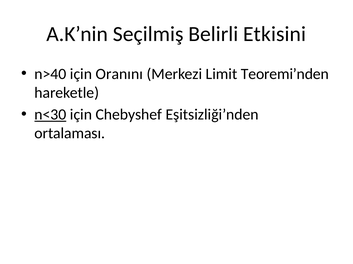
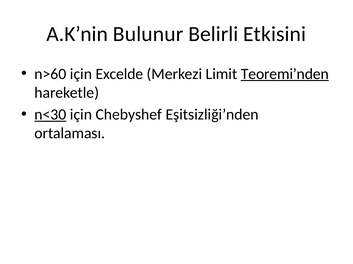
Seçilmiş: Seçilmiş -> Bulunur (148, 34)
n>40: n>40 -> n>60 (50, 74)
Oranını: Oranını -> Excelde (119, 74)
Teoremi’nden underline: none -> present (285, 74)
